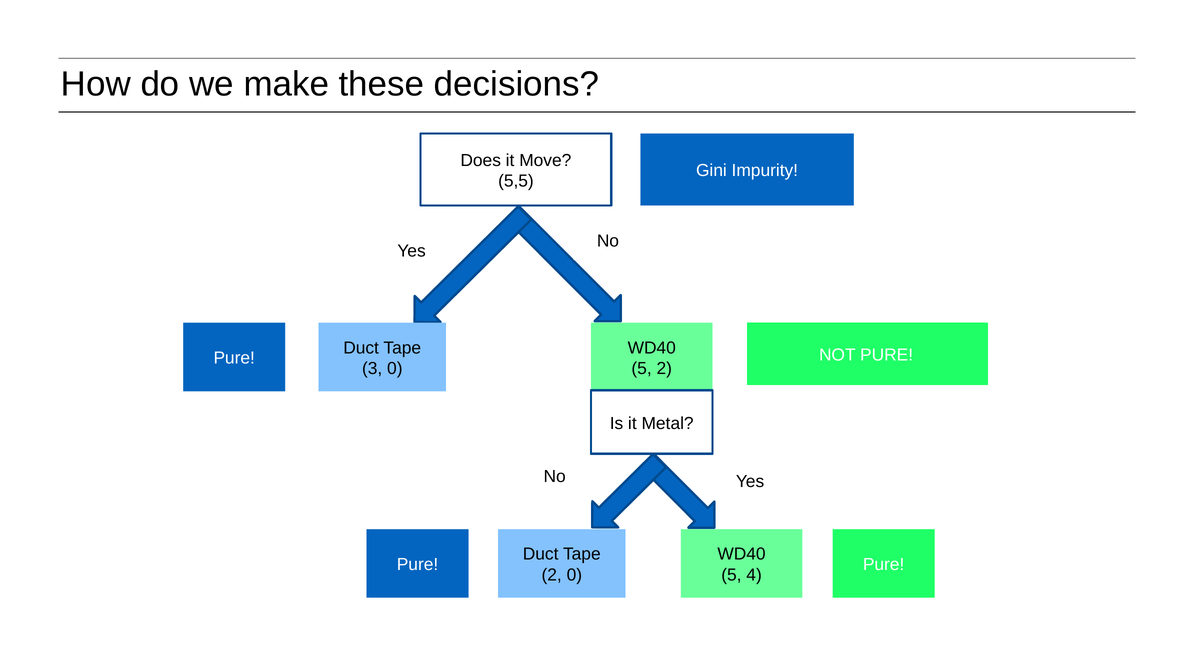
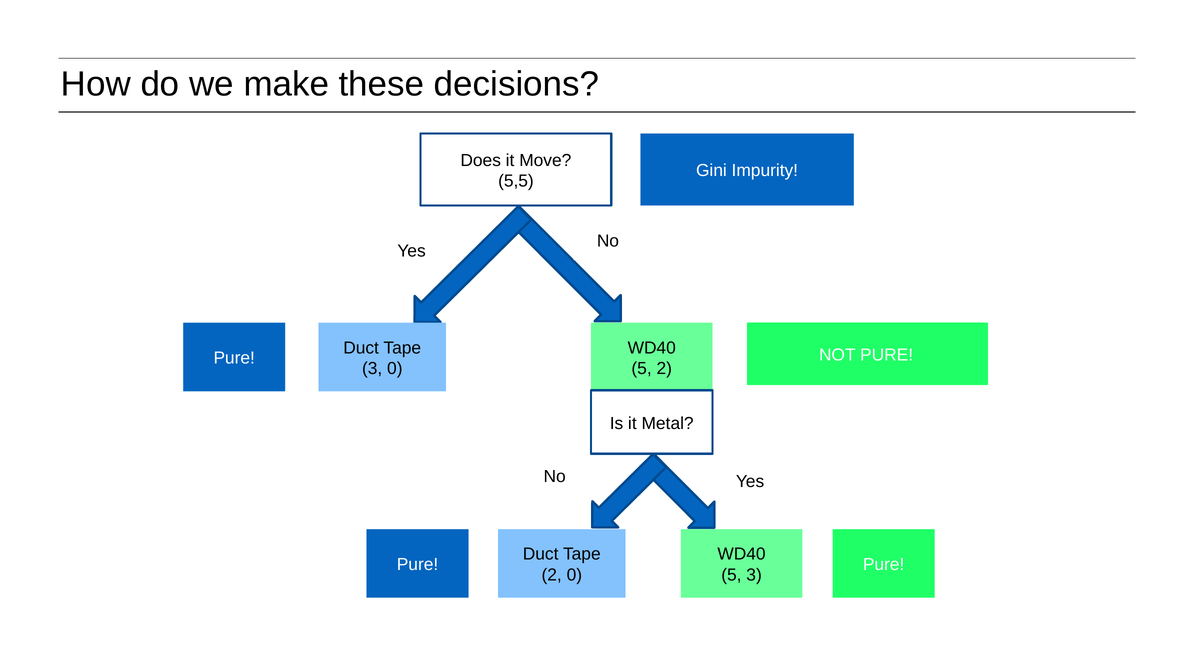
5 4: 4 -> 3 (754, 575)
